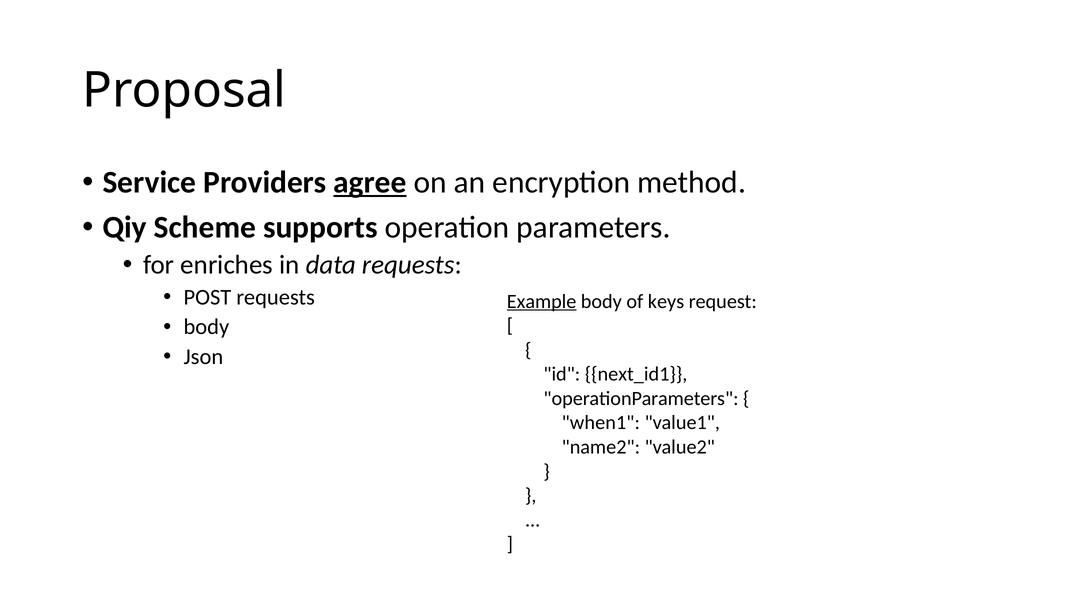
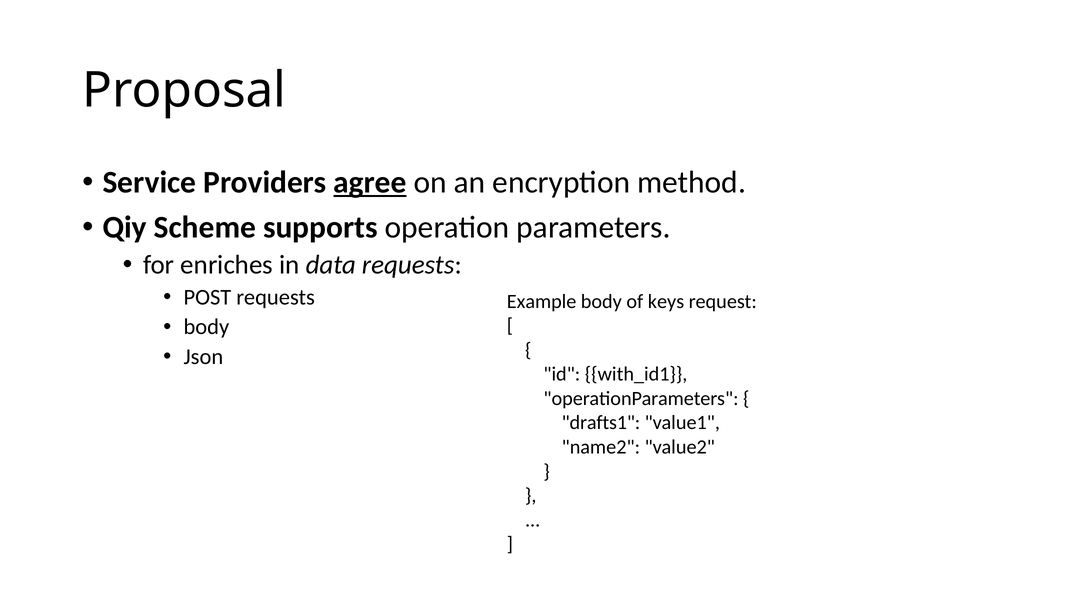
Example underline: present -> none (542, 302)
next_id1: next_id1 -> with_id1 (636, 375)
when1: when1 -> drafts1 (601, 423)
